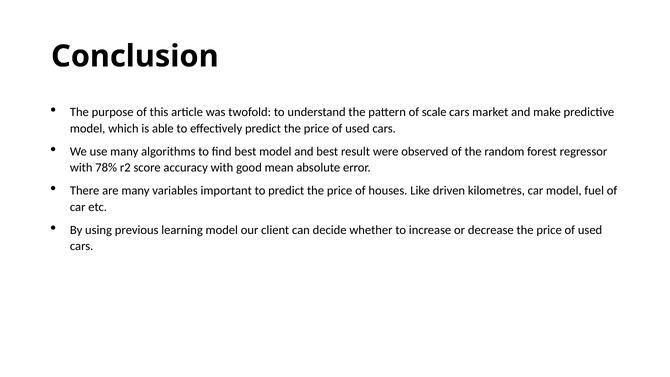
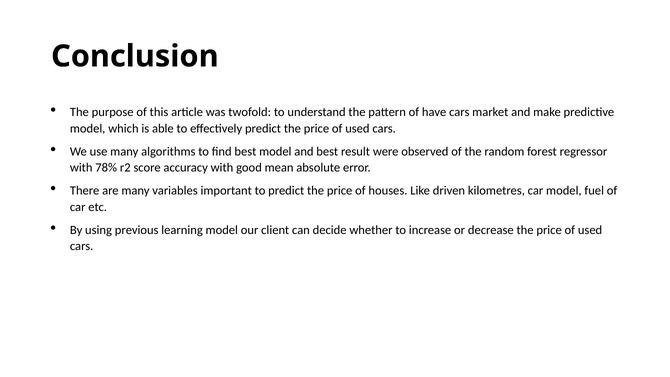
scale: scale -> have (434, 112)
